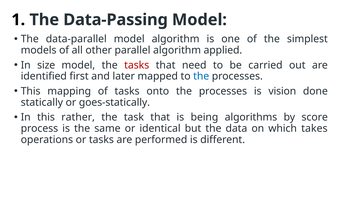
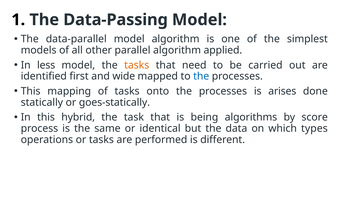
size: size -> less (46, 65)
tasks colour: red -> orange (137, 65)
later: later -> wide (124, 76)
vision: vision -> arises (282, 91)
rather: rather -> hybrid (78, 117)
takes: takes -> types (314, 128)
